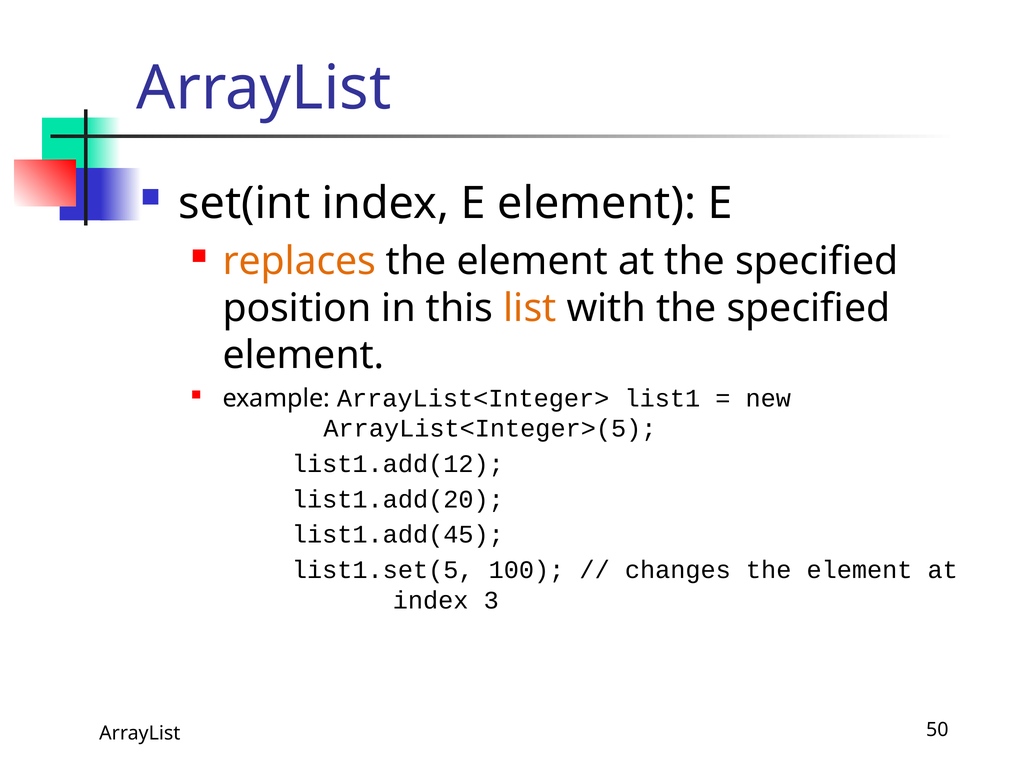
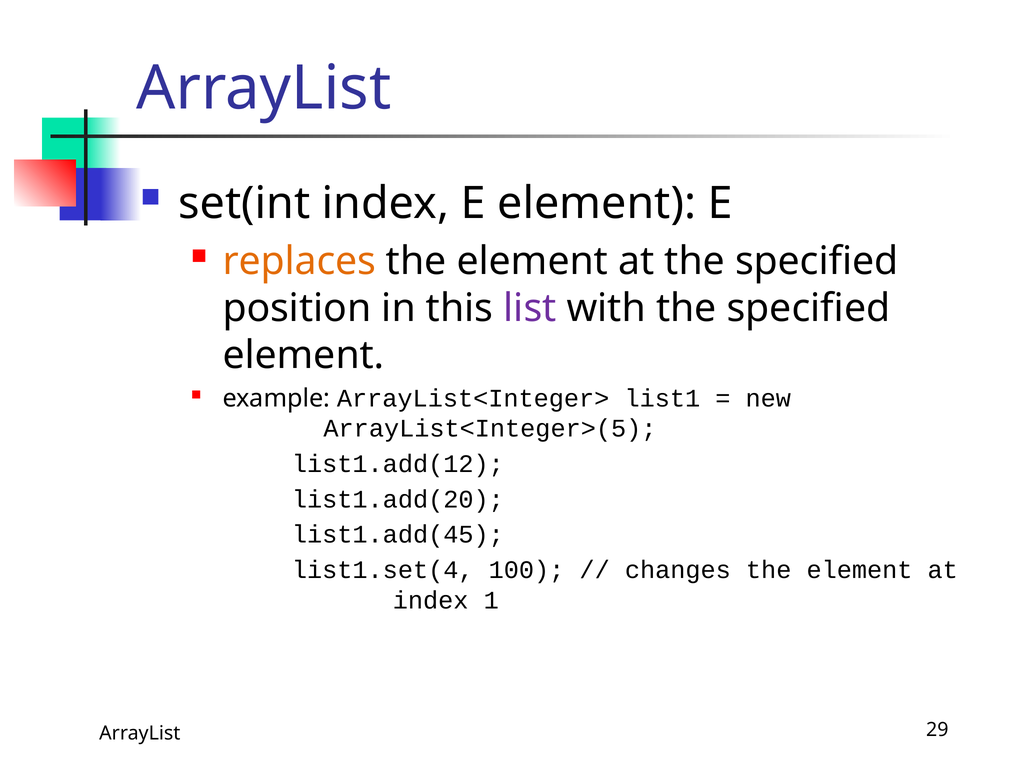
list colour: orange -> purple (530, 308)
list1.set(5: list1.set(5 -> list1.set(4 (383, 570)
3: 3 -> 1 (491, 600)
50: 50 -> 29 (937, 730)
